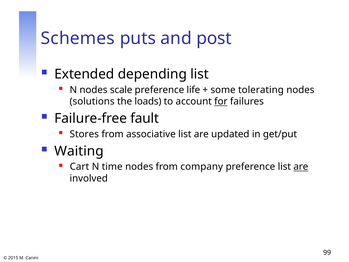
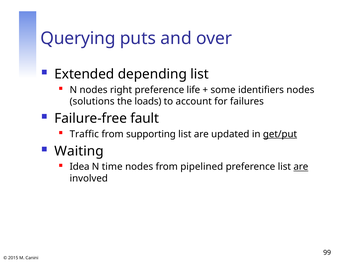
Schemes: Schemes -> Querying (78, 38)
post: post -> over (214, 38)
scale: scale -> right (121, 90)
tolerating: tolerating -> identifiers (261, 90)
for underline: present -> none (221, 101)
Stores: Stores -> Traffic (84, 134)
associative: associative -> supporting (151, 134)
get/put underline: none -> present (280, 134)
Cart: Cart -> Idea (80, 167)
company: company -> pipelined (202, 167)
